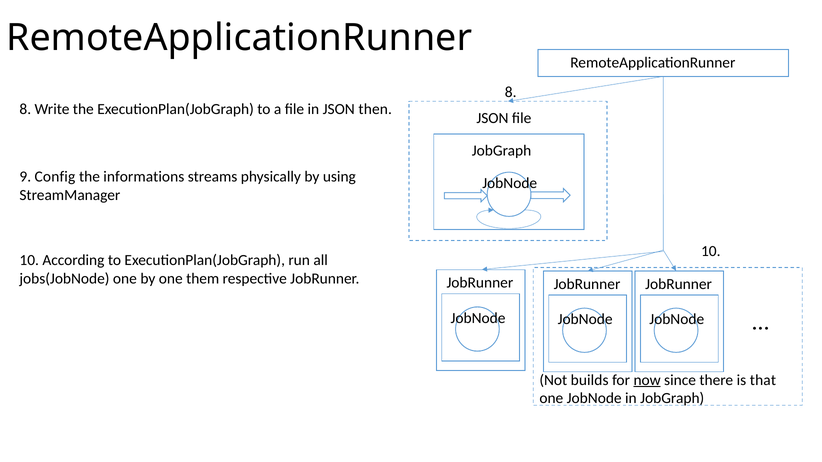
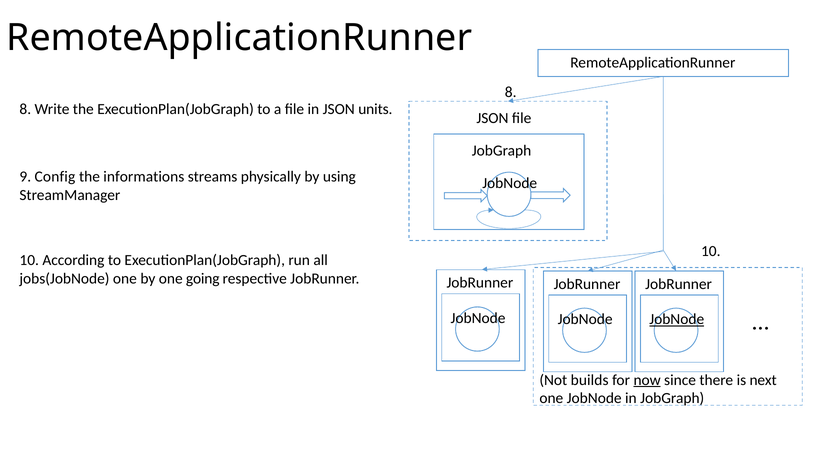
then: then -> units (375, 109)
them: them -> going (203, 279)
JobNode underline: none -> present (677, 320)
that: that -> next (763, 380)
